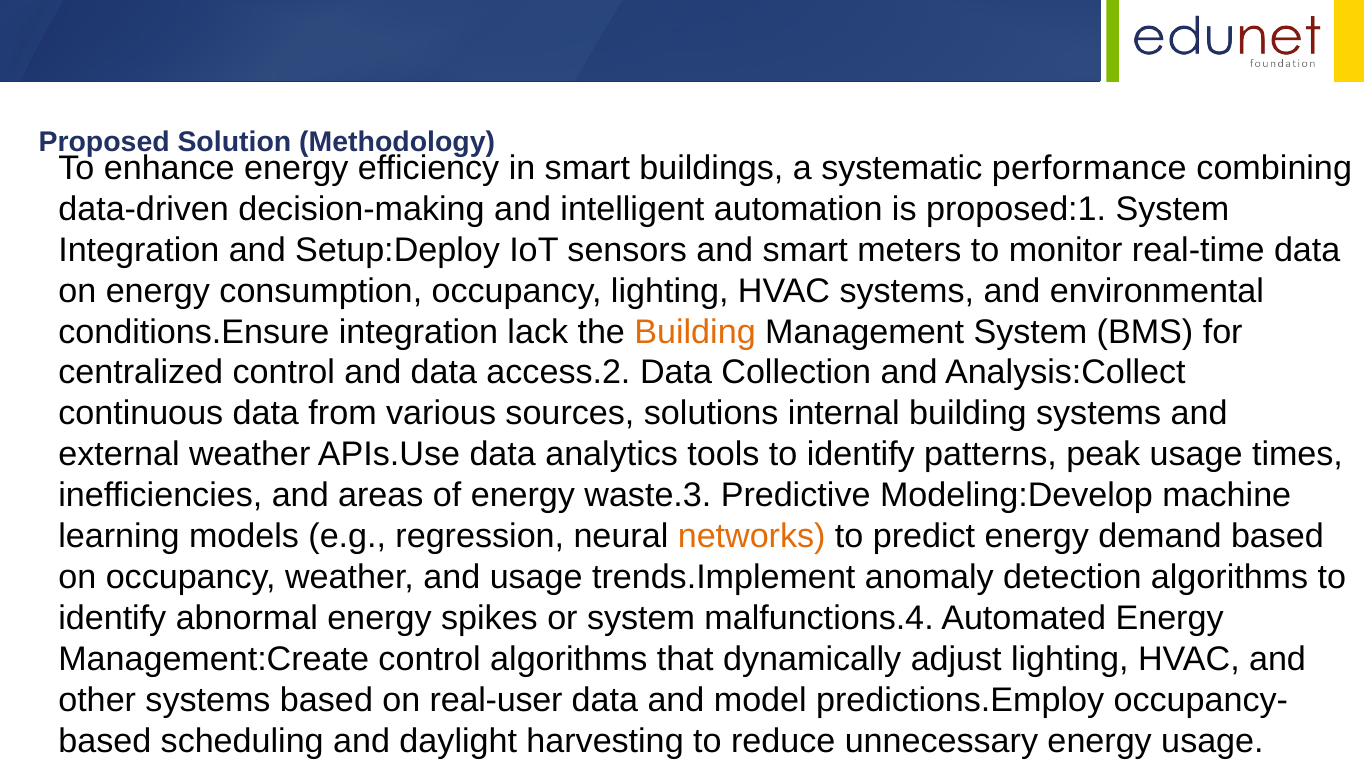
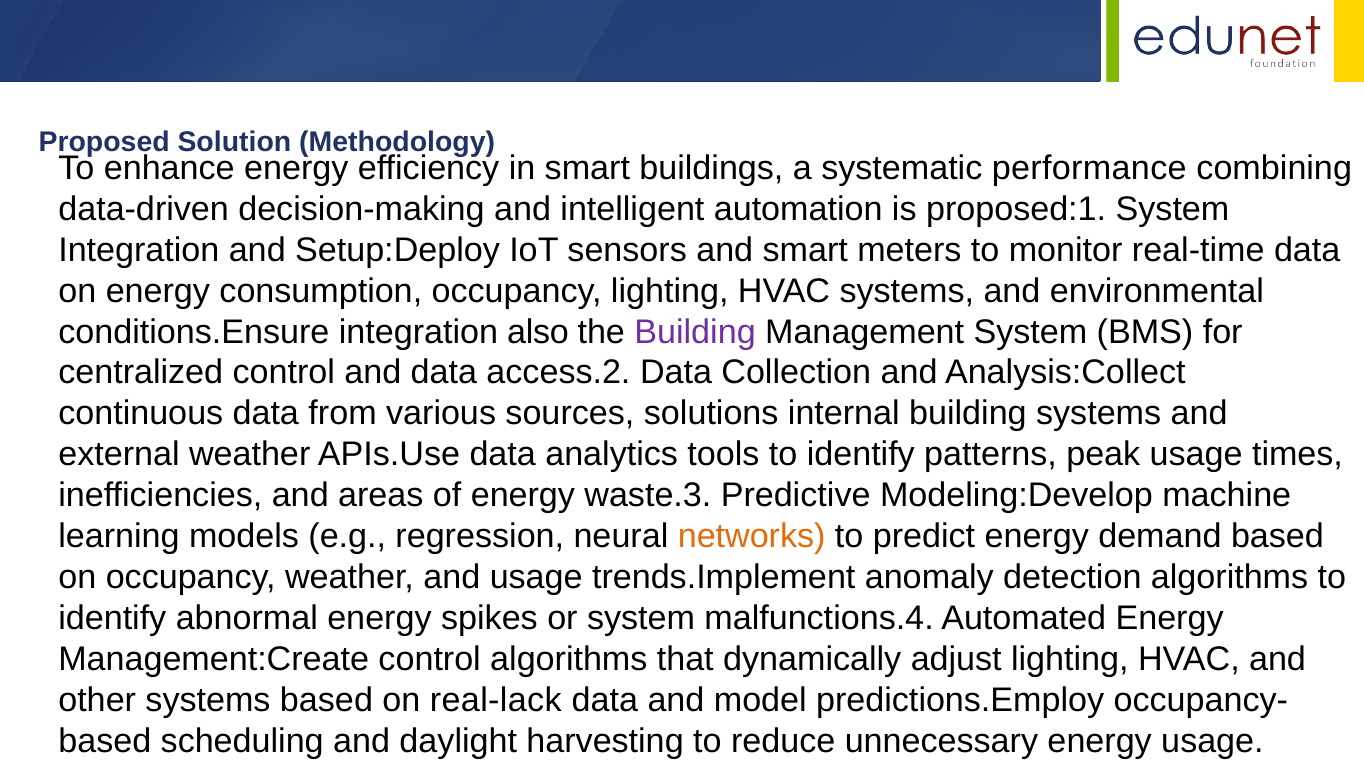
lack: lack -> also (538, 332)
Building colour: orange -> purple (695, 332)
real-user: real-user -> real-lack (496, 700)
